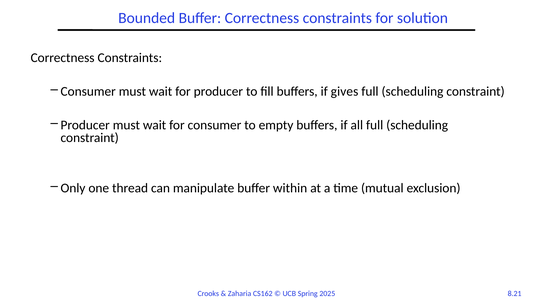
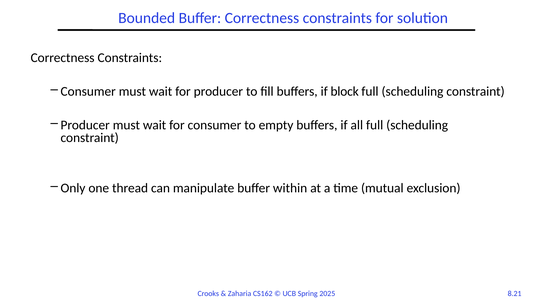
gives: gives -> block (345, 91)
